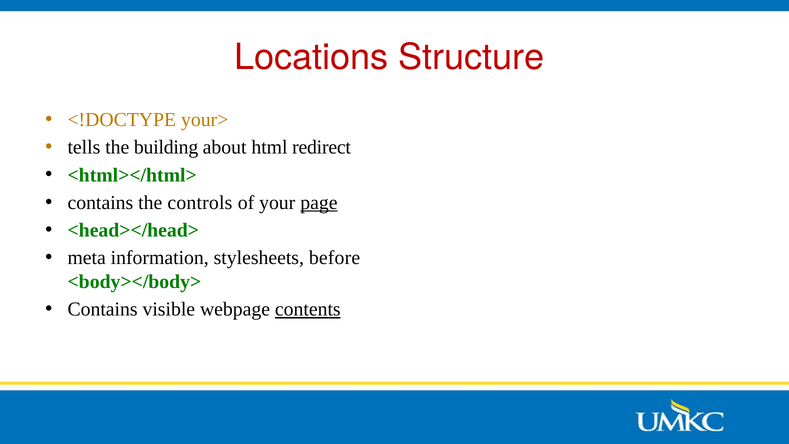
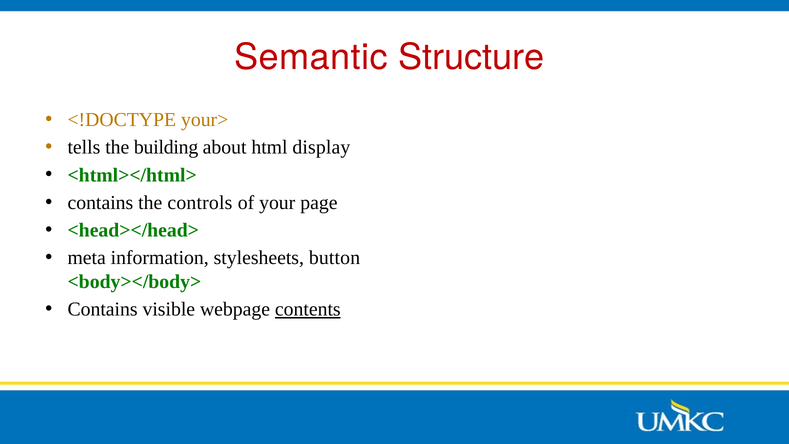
Locations: Locations -> Semantic (311, 57)
redirect: redirect -> display (321, 147)
page underline: present -> none (319, 203)
before: before -> button (335, 258)
